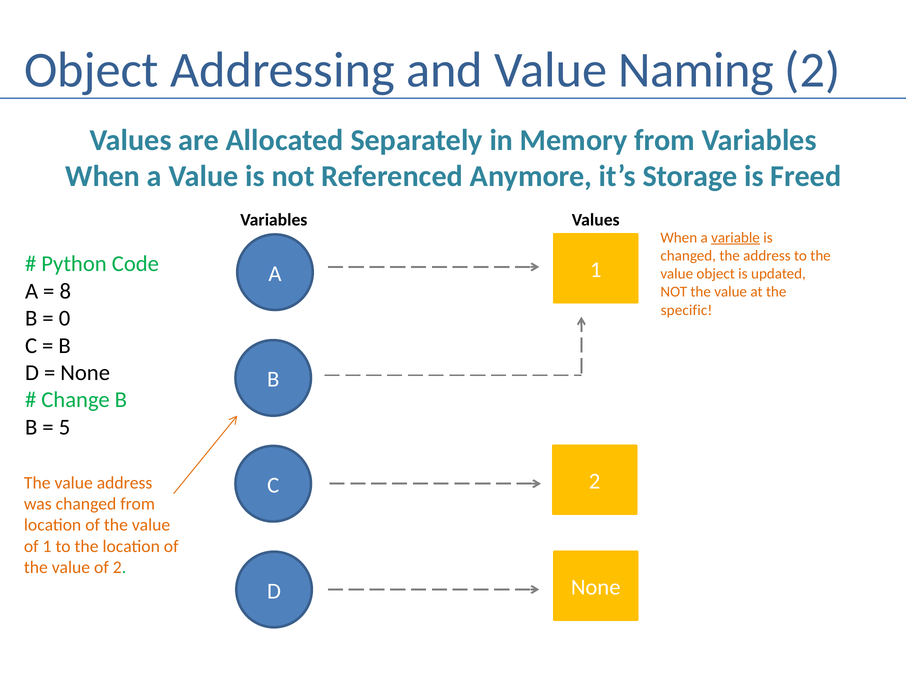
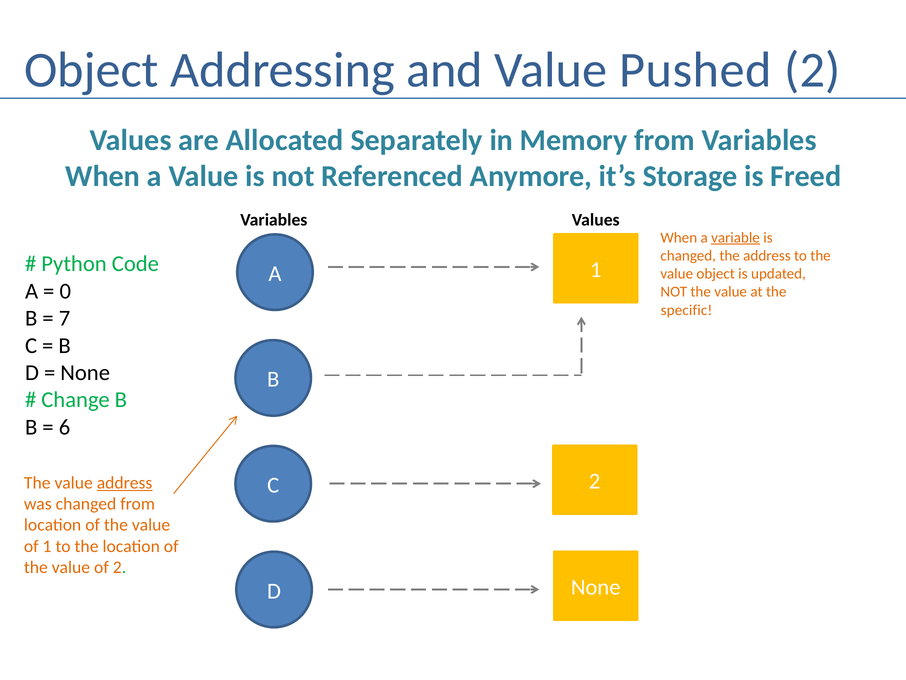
Naming: Naming -> Pushed (695, 70)
8: 8 -> 0 (65, 291)
0: 0 -> 7 (64, 318)
5: 5 -> 6 (64, 427)
address underline: none -> present (125, 482)
